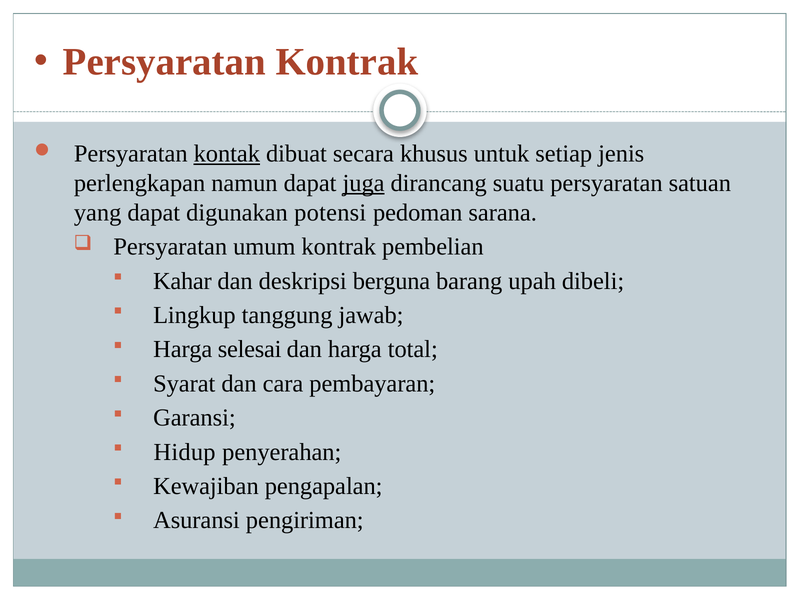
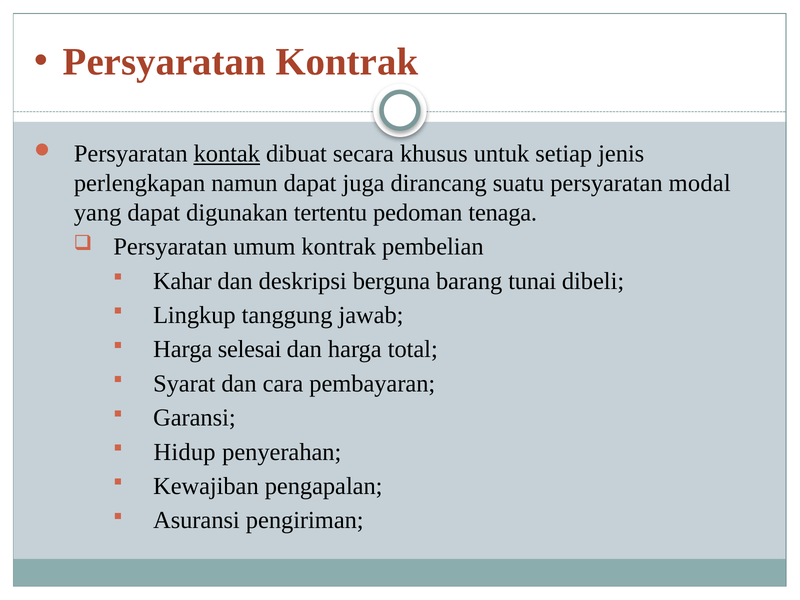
juga underline: present -> none (364, 183)
satuan: satuan -> modal (700, 183)
potensi: potensi -> tertentu (330, 213)
sarana: sarana -> tenaga (503, 213)
upah: upah -> tunai (532, 281)
